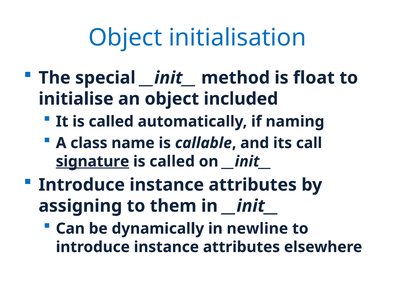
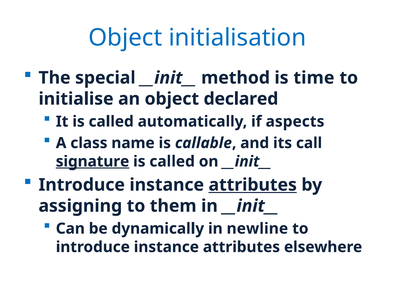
float: float -> time (314, 78)
included: included -> declared (241, 99)
naming: naming -> aspects (295, 122)
attributes underline: none -> present (253, 185)
